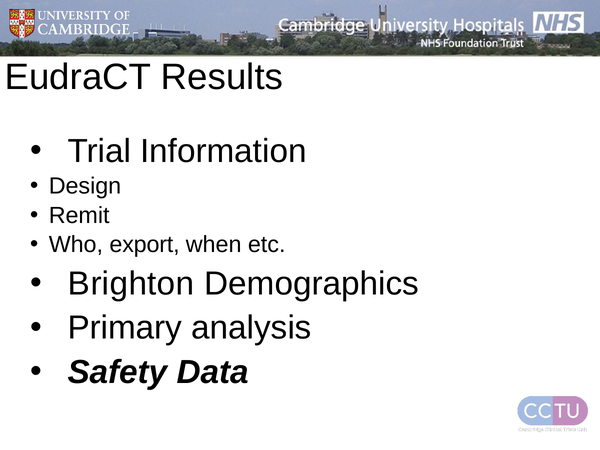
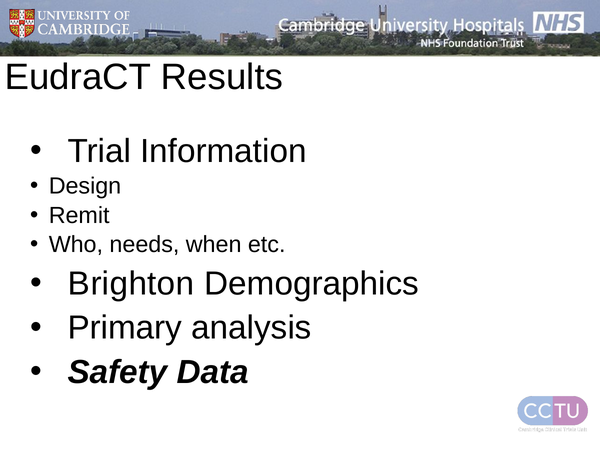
export: export -> needs (144, 245)
